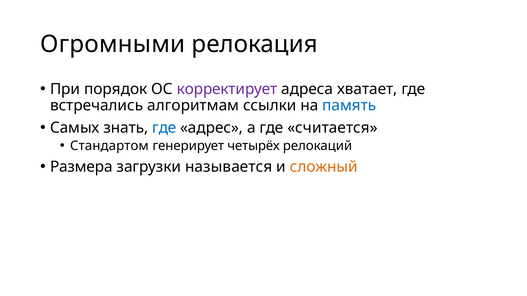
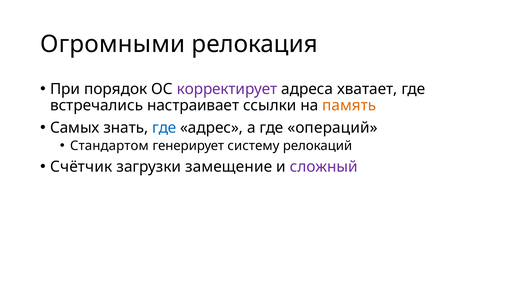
алгоритмам: алгоритмам -> настраивает (193, 106)
память colour: blue -> orange (349, 106)
считается: считается -> операций (333, 128)
четырёх: четырёх -> систему (253, 146)
Размера: Размера -> Счётчик (81, 167)
называется: называется -> замещение (229, 167)
сложный colour: orange -> purple (324, 167)
